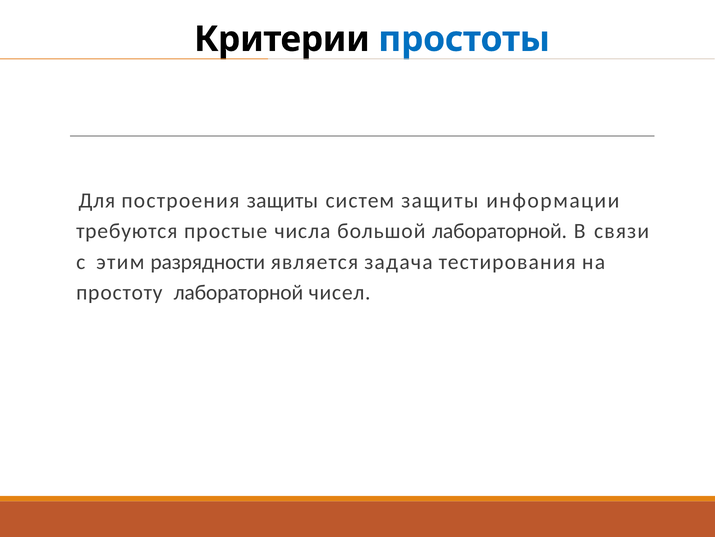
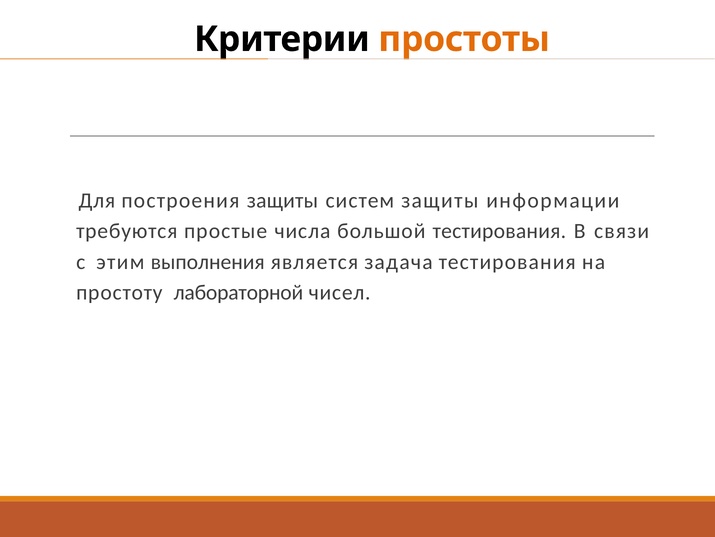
простоты colour: blue -> orange (464, 39)
большой лабораторной: лабораторной -> тестирования (499, 231)
разрядности: разрядности -> выполнения (208, 262)
